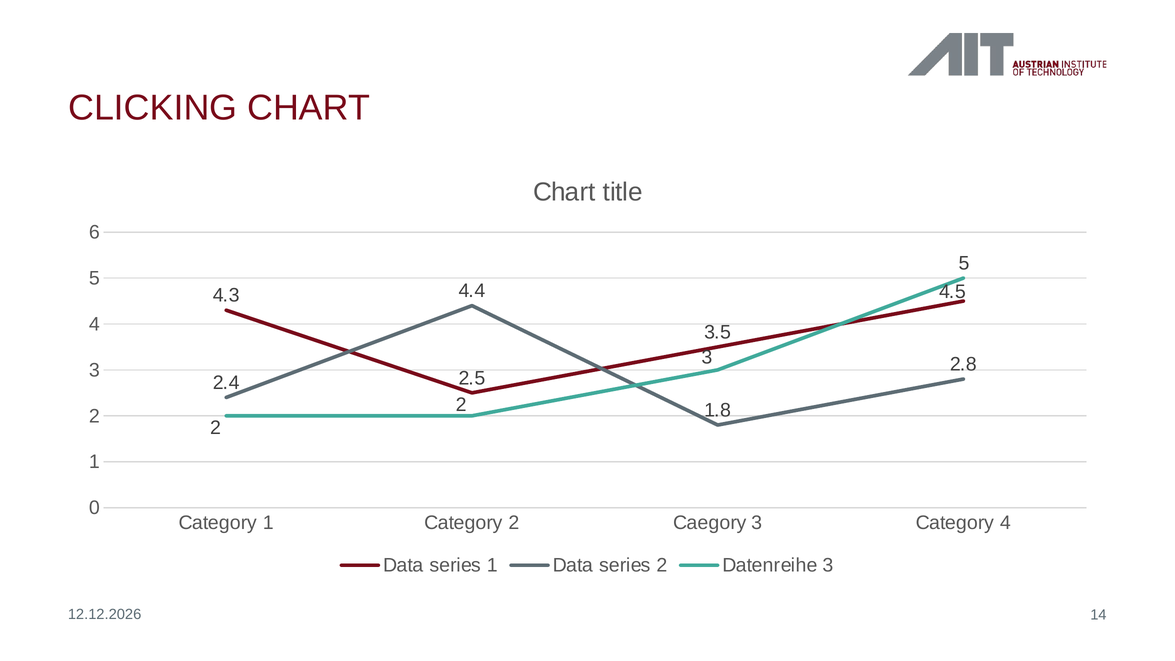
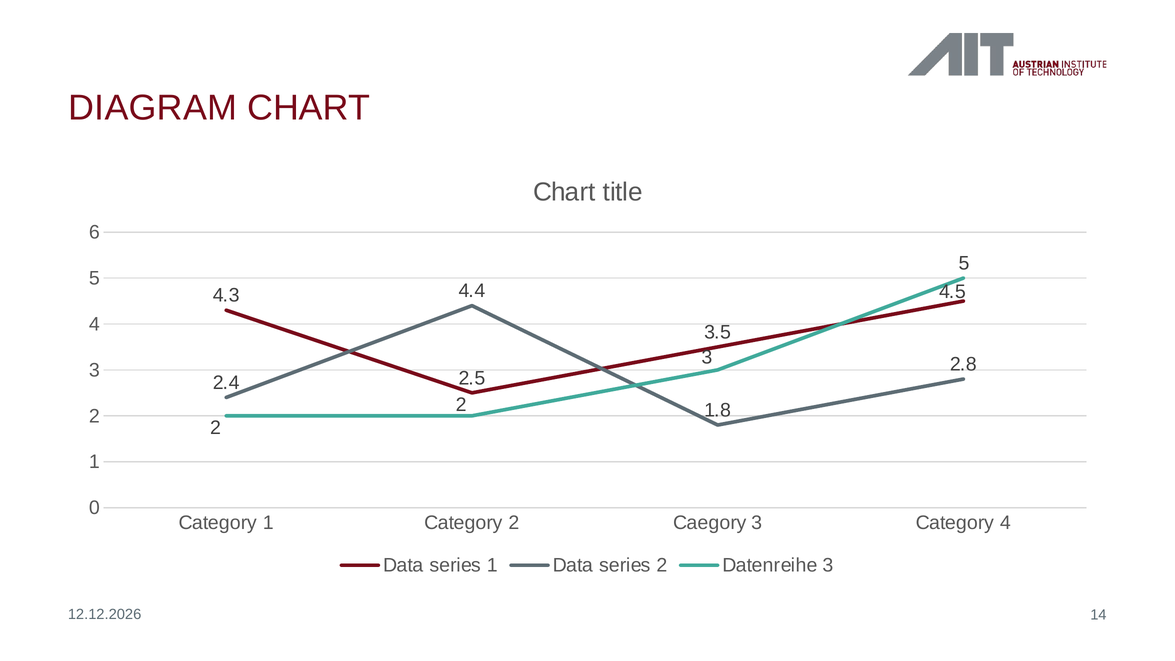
CLICKING: CLICKING -> DIAGRAM (153, 108)
